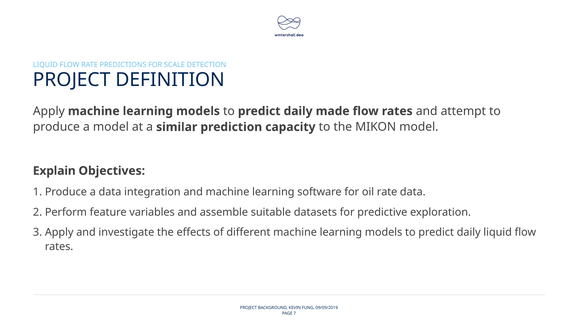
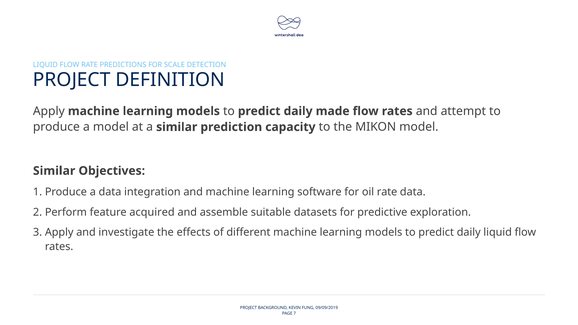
Explain: Explain -> Similar (54, 171)
variables: variables -> acquired (152, 212)
